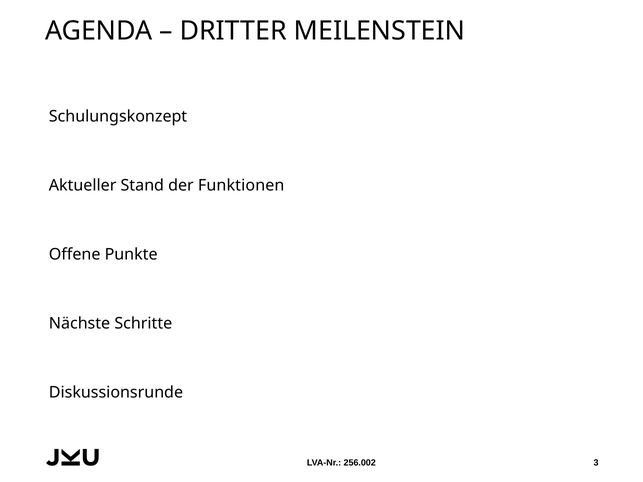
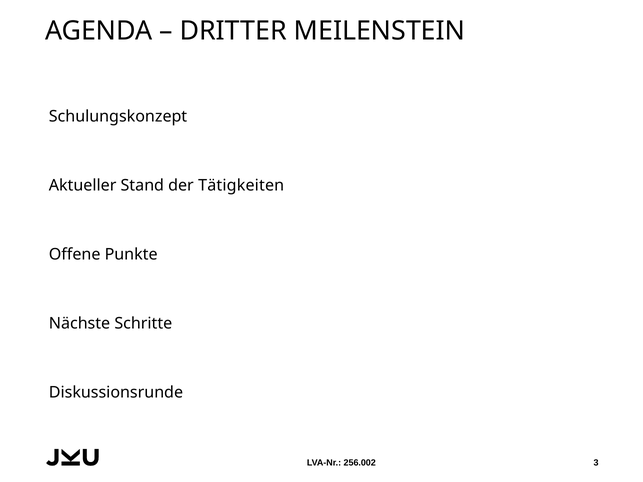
Funktionen: Funktionen -> Tätigkeiten (241, 185)
